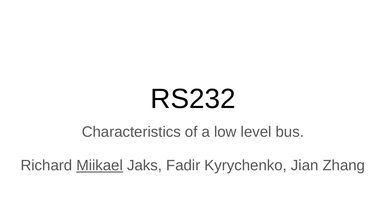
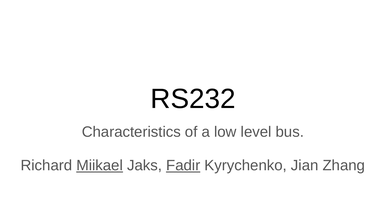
Fadir underline: none -> present (183, 166)
